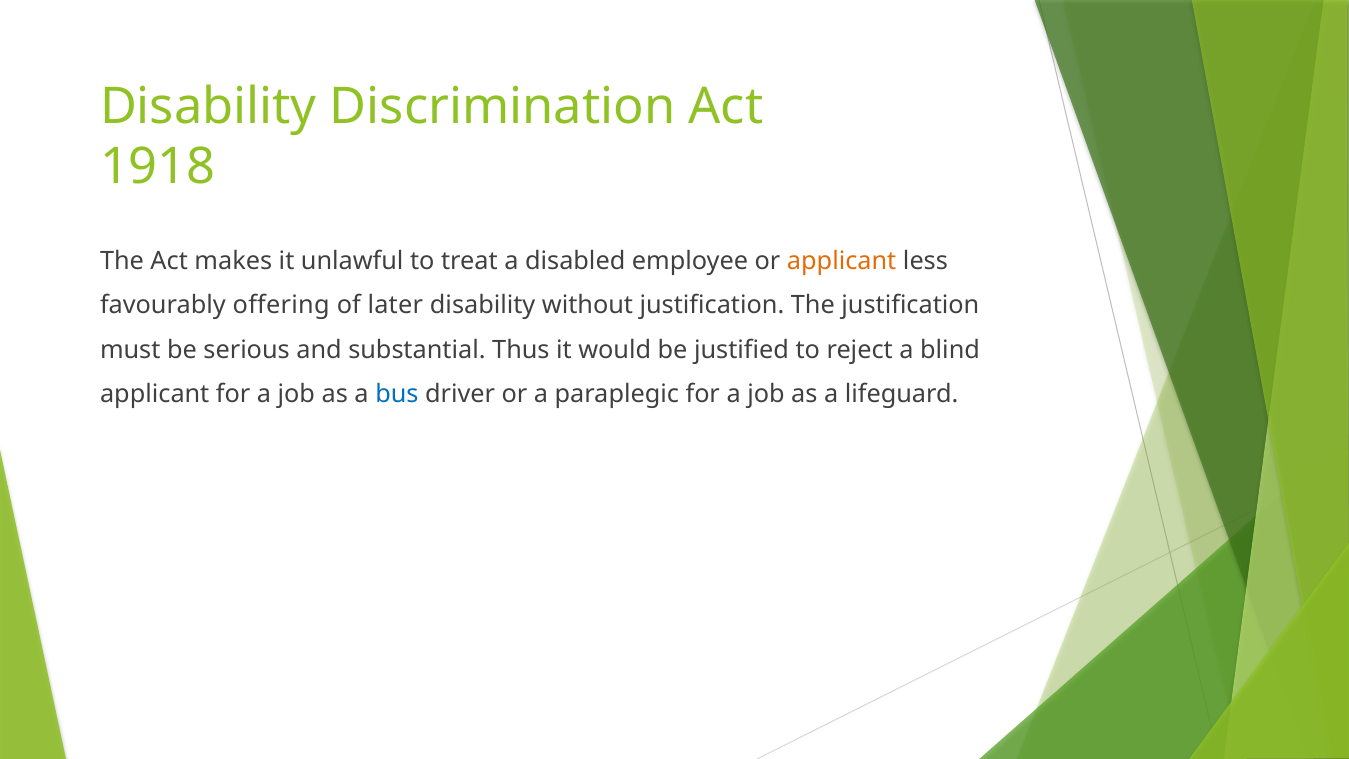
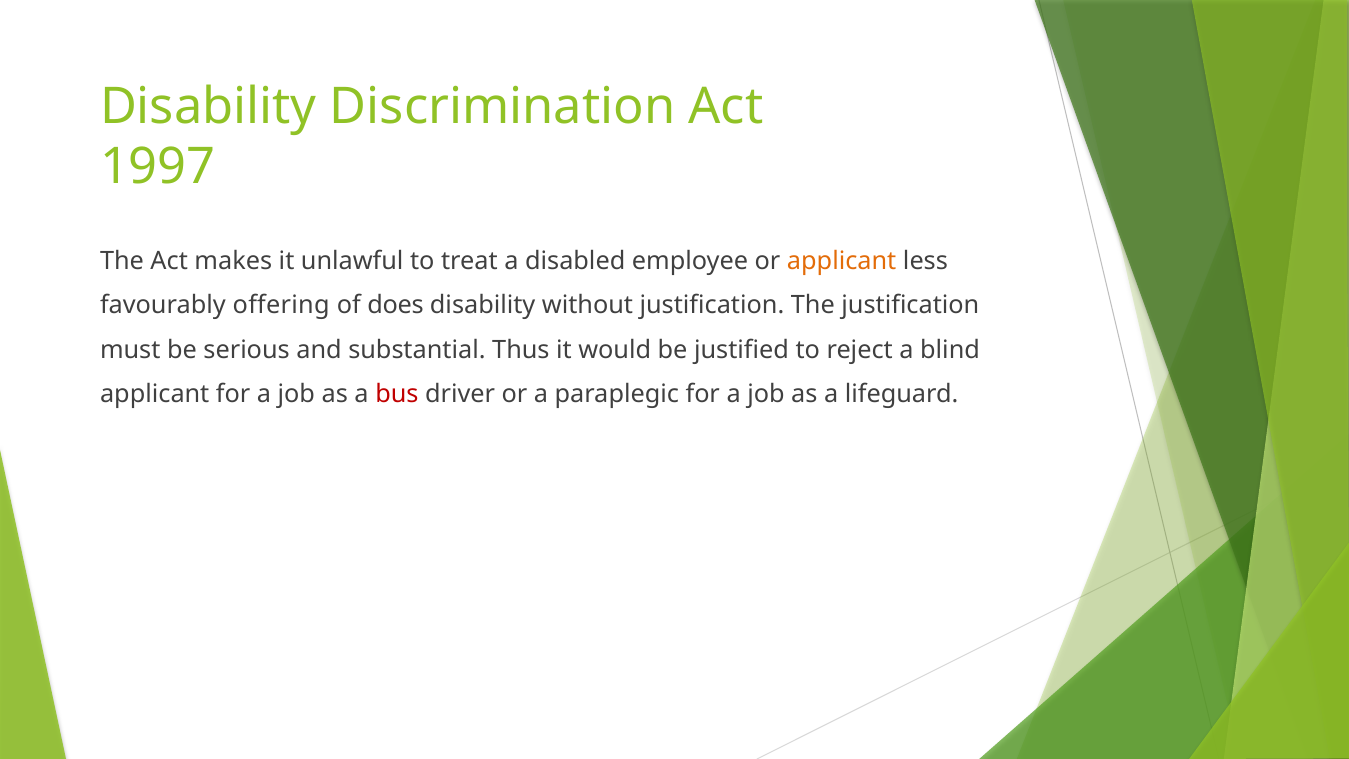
1918: 1918 -> 1997 (158, 167)
later: later -> does (396, 305)
bus colour: blue -> red (397, 394)
